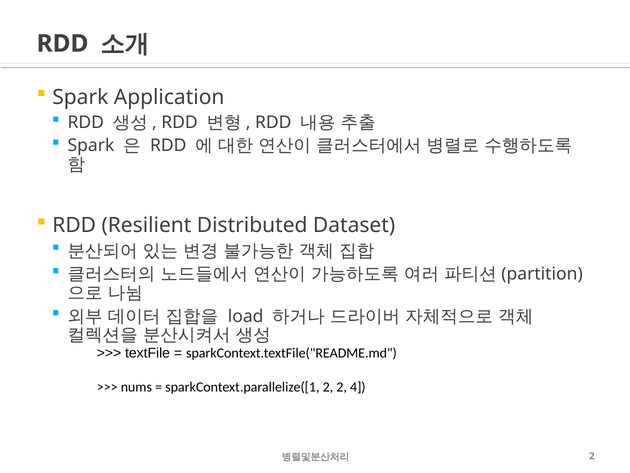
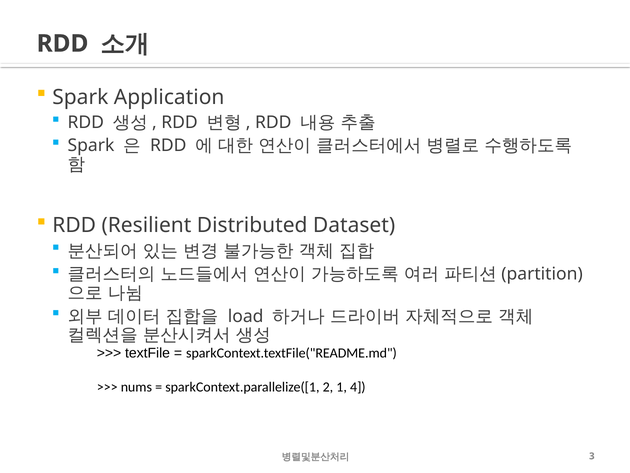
2 2: 2 -> 1 (342, 387)
2: 2 -> 3 (592, 456)
